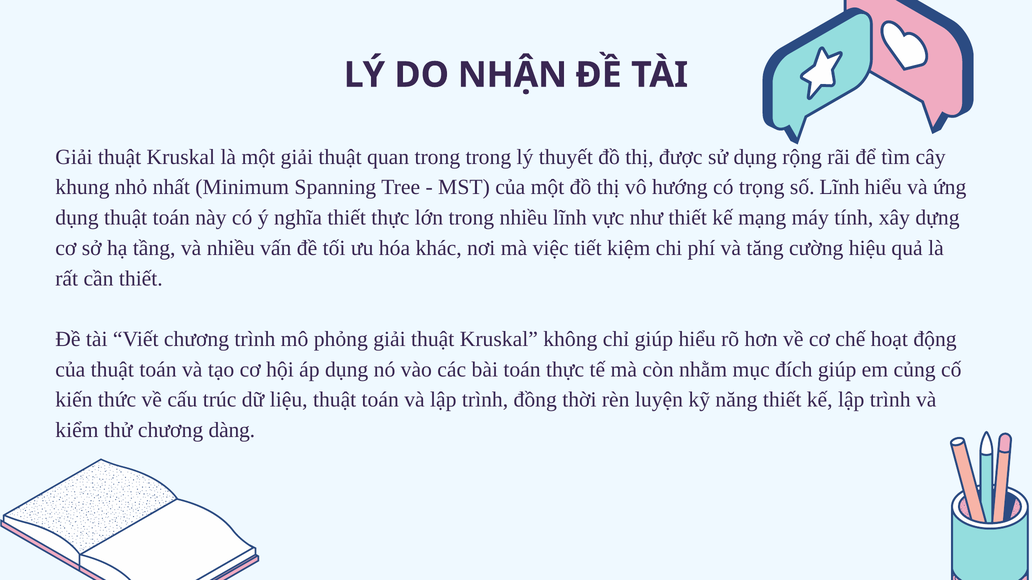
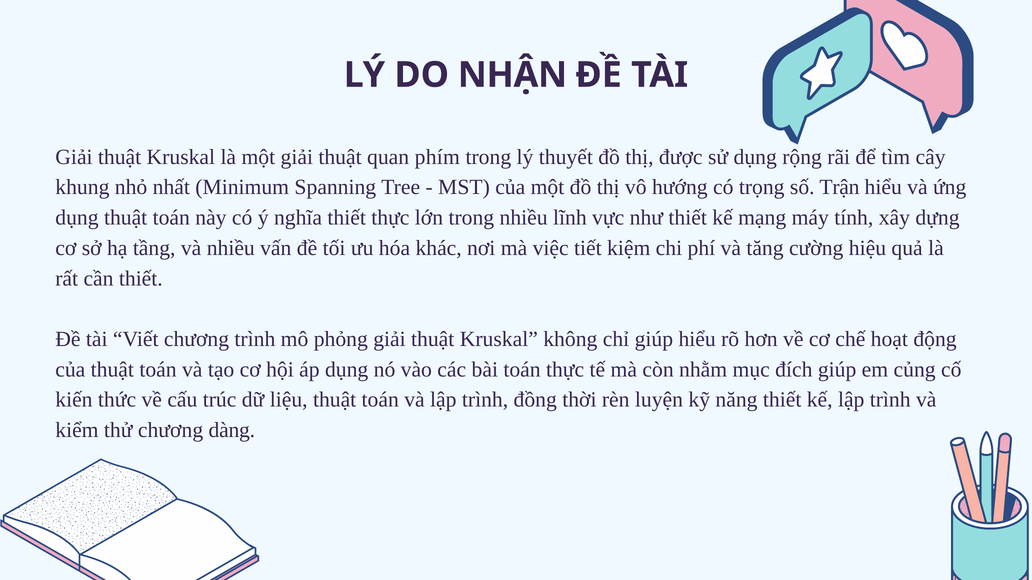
quan trong: trong -> phím (437, 157)
số Lĩnh: Lĩnh -> Trận (839, 187)
